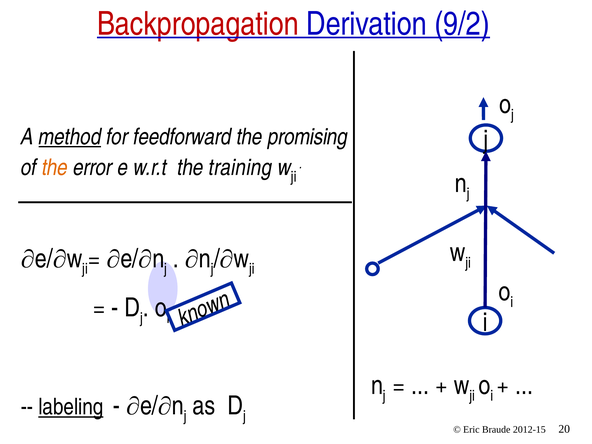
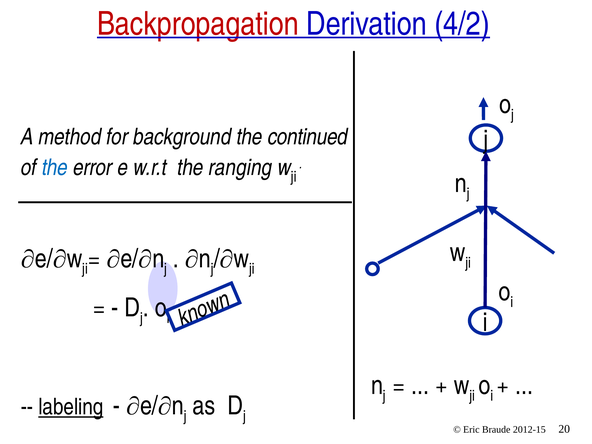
9/2: 9/2 -> 4/2 (462, 24)
method underline: present -> none (70, 137)
feedforward: feedforward -> background (182, 137)
promising: promising -> continued (308, 137)
the colour: orange -> blue (55, 168)
training: training -> ranging (240, 168)
